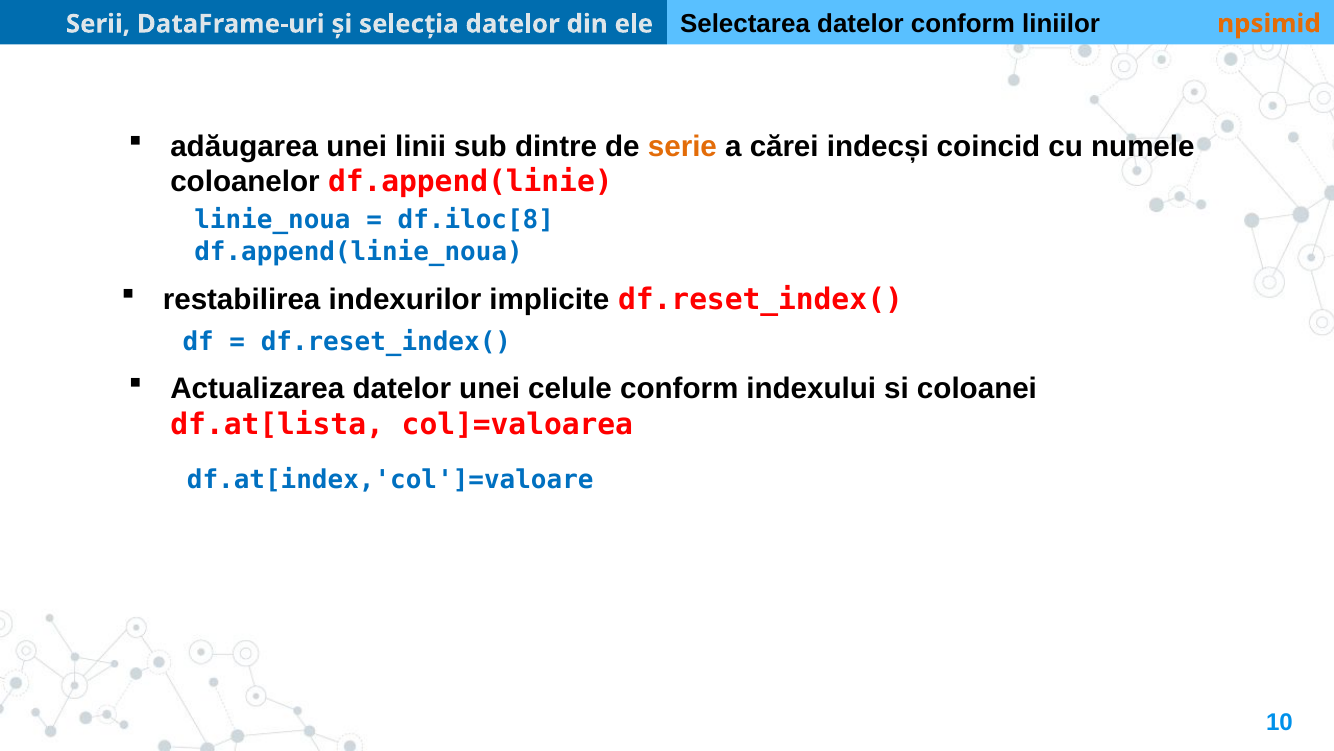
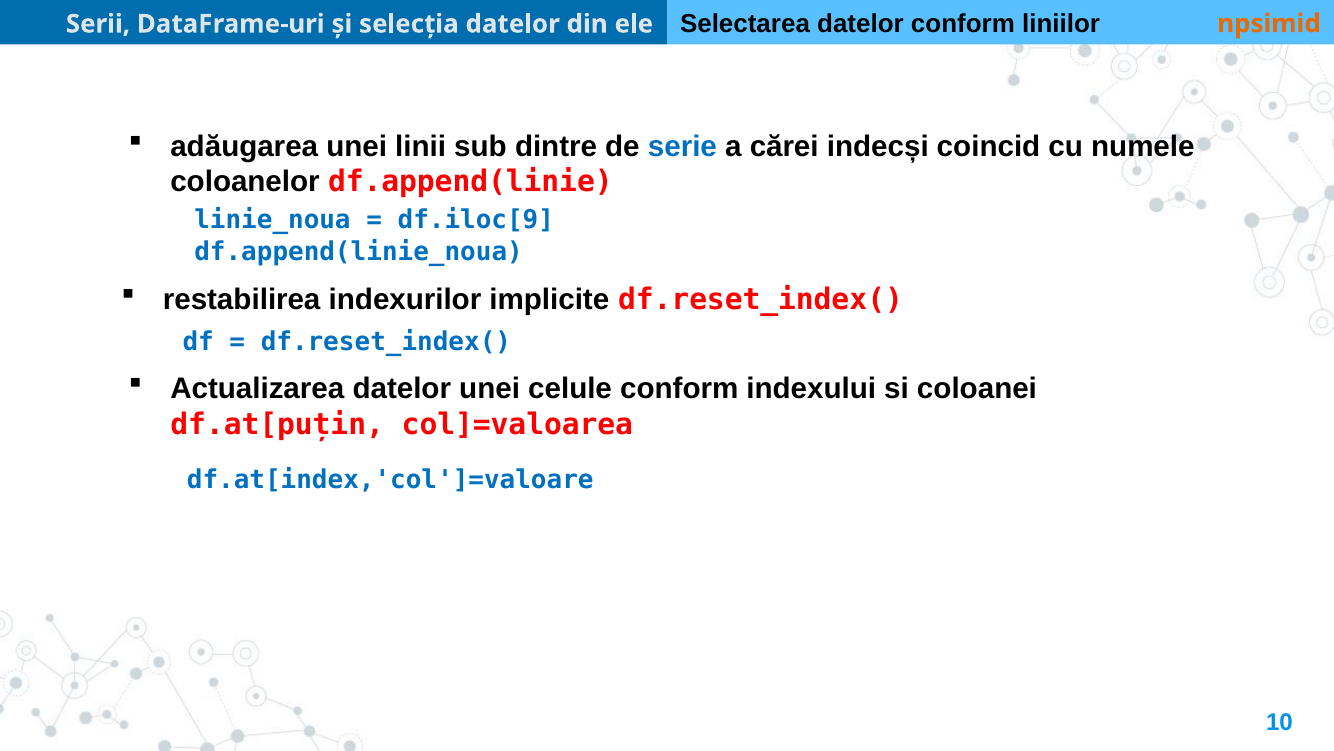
serie colour: orange -> blue (682, 146)
df.iloc[8: df.iloc[8 -> df.iloc[9 (476, 220)
df.at[lista: df.at[lista -> df.at[puțin (277, 424)
